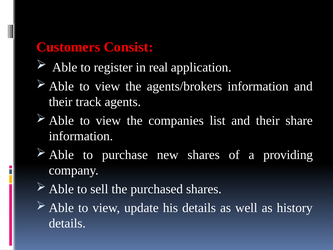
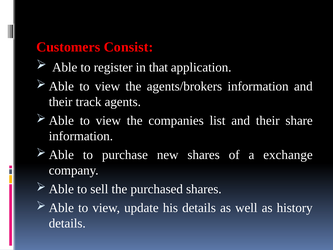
real: real -> that (158, 67)
providing: providing -> exchange (288, 155)
